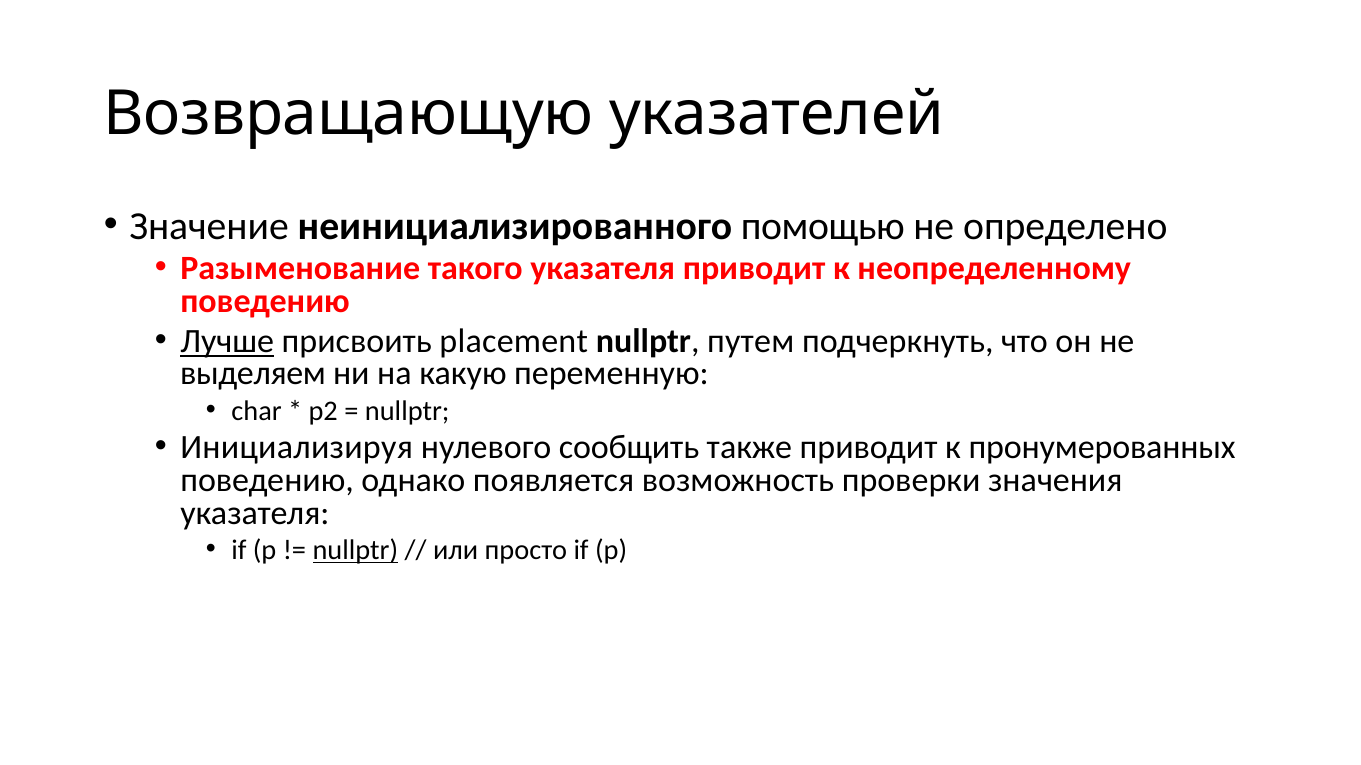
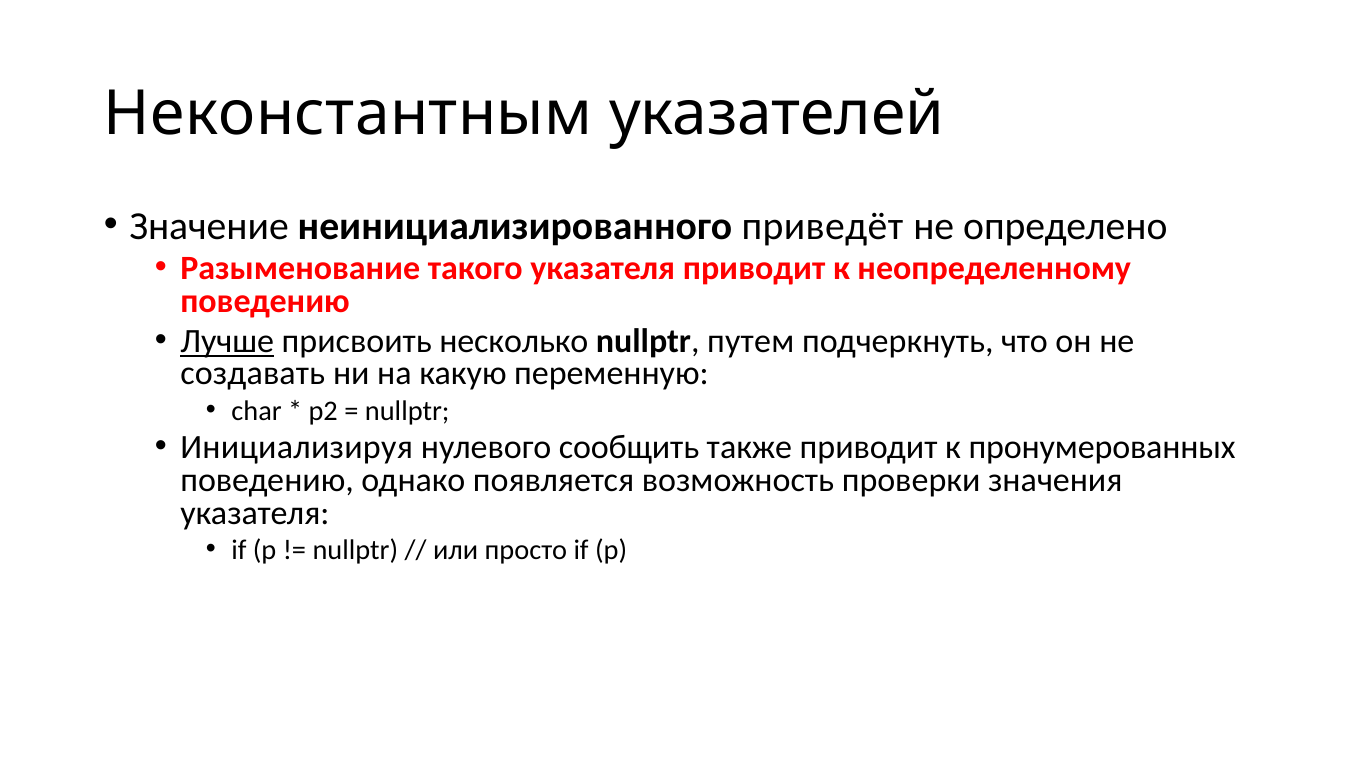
Возвращающую: Возвращающую -> Неконстантным (348, 114)
помощью: помощью -> приведёт (822, 226)
placement: placement -> несколько (514, 341)
выделяем: выделяем -> создавать (253, 374)
nullptr underline: present -> none (355, 551)
